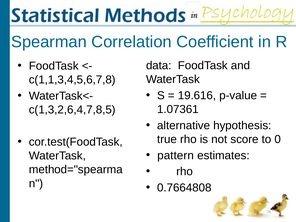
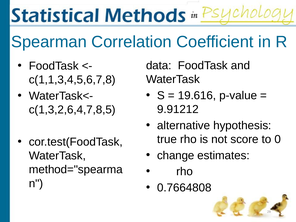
1.07361: 1.07361 -> 9.91212 (178, 109)
pattern: pattern -> change (176, 155)
